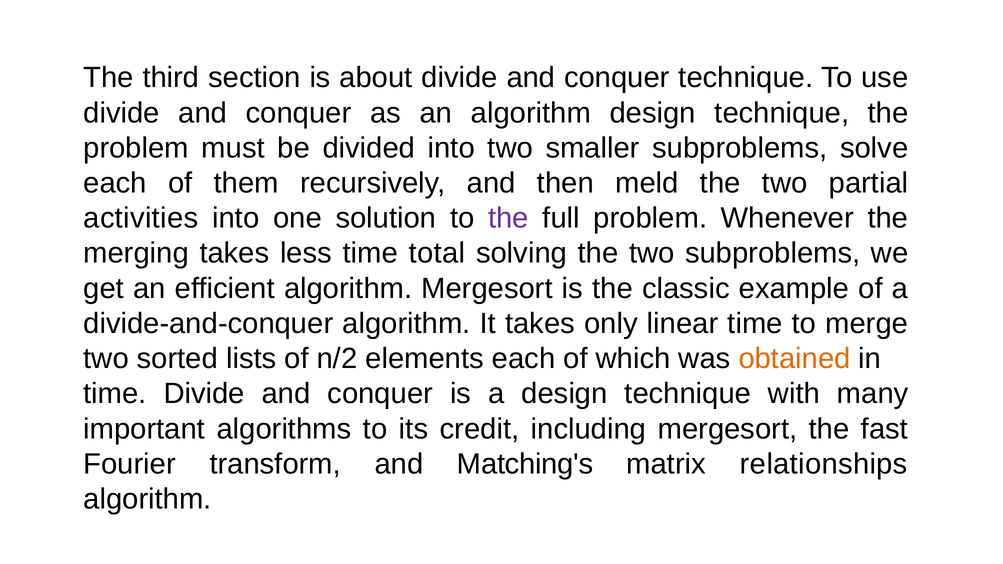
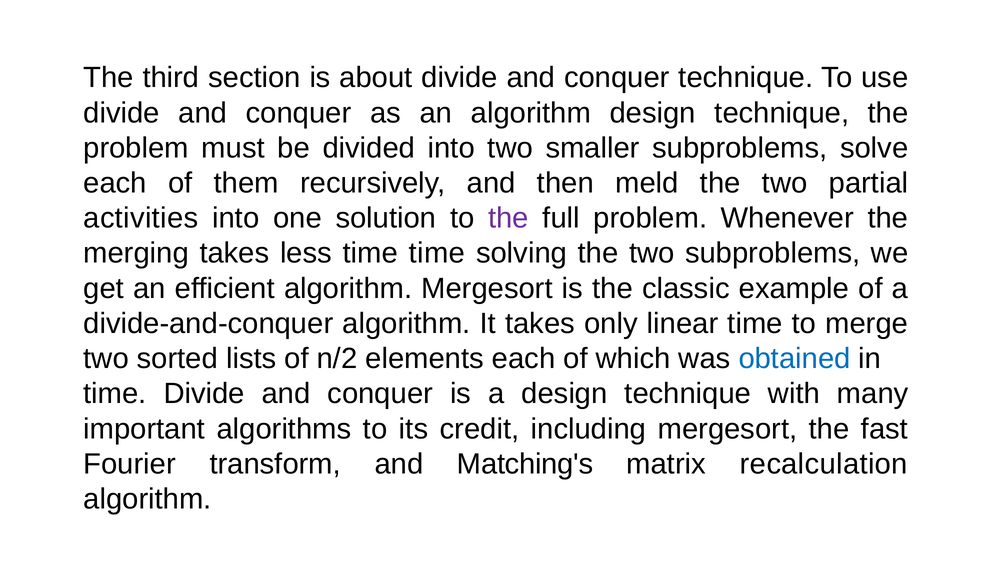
time total: total -> time (437, 253)
obtained colour: orange -> blue (795, 359)
relationships: relationships -> recalculation (824, 464)
